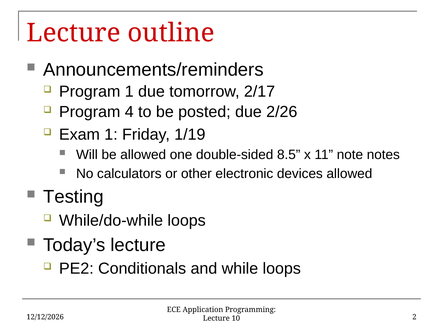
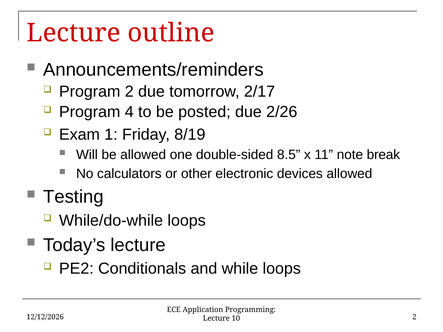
Program 1: 1 -> 2 (129, 91)
1/19: 1/19 -> 8/19 (190, 135)
notes: notes -> break (383, 155)
